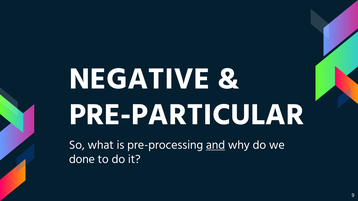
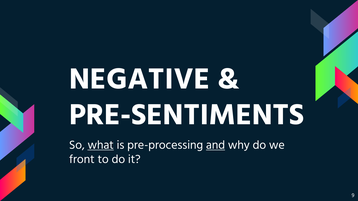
PRE-PARTICULAR: PRE-PARTICULAR -> PRE-SENTIMENTS (187, 115)
what underline: none -> present (101, 145)
done: done -> front (82, 159)
